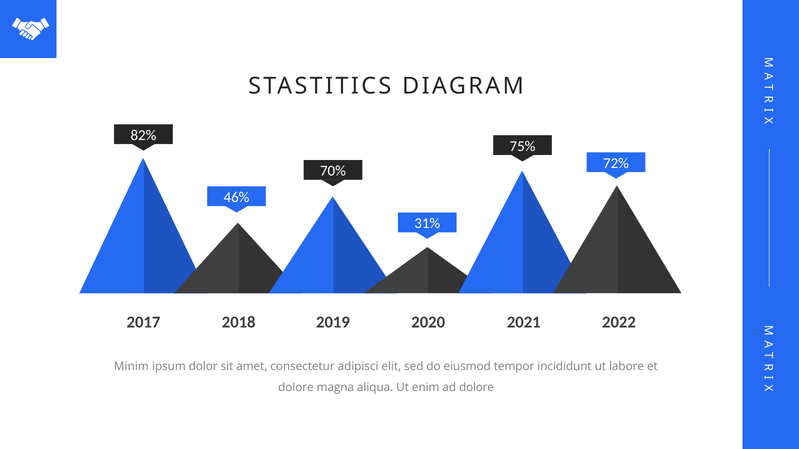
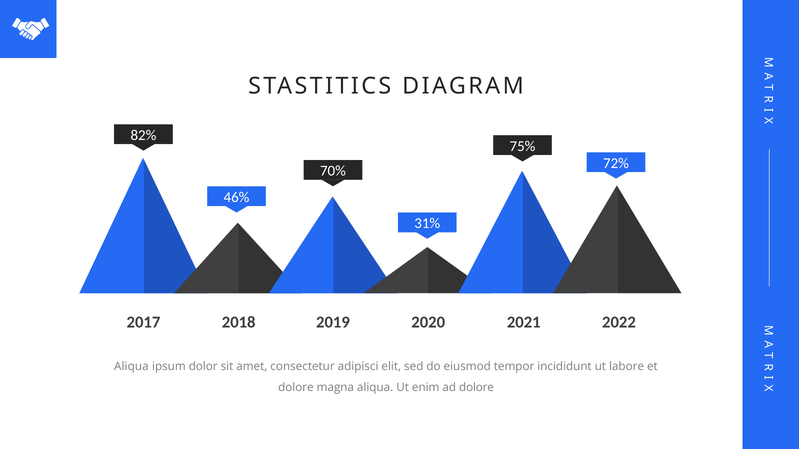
Minim: Minim -> Aliqua (131, 367)
